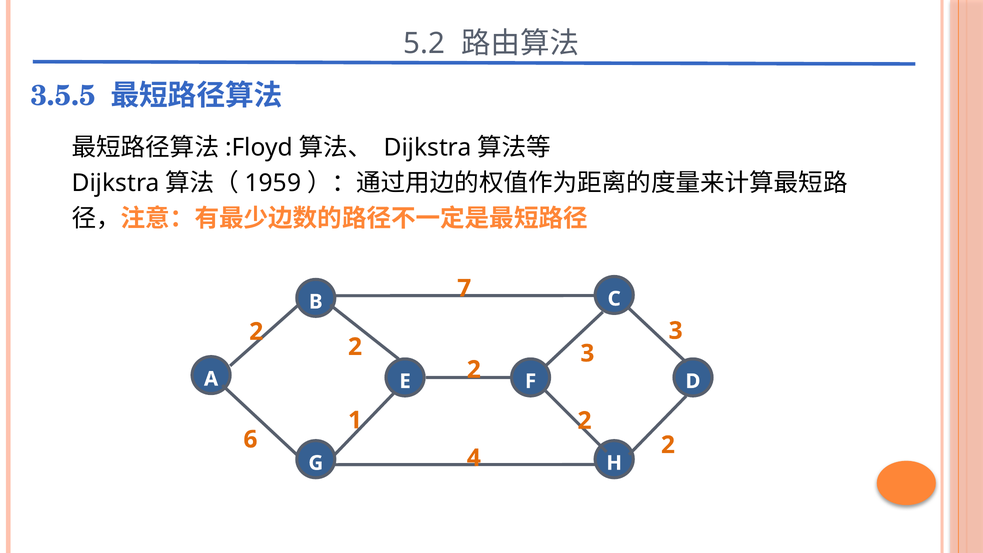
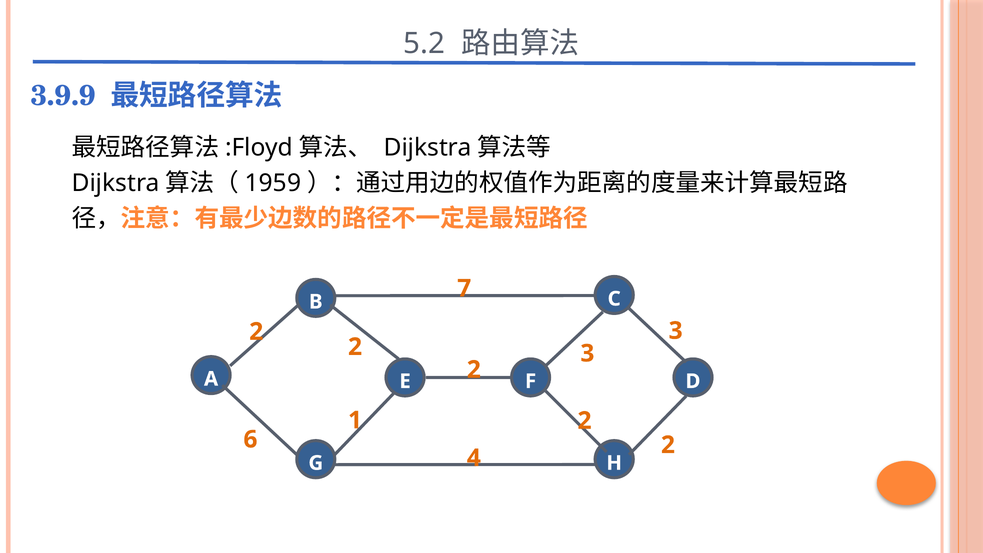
3.5.5: 3.5.5 -> 3.9.9 (63, 96)
